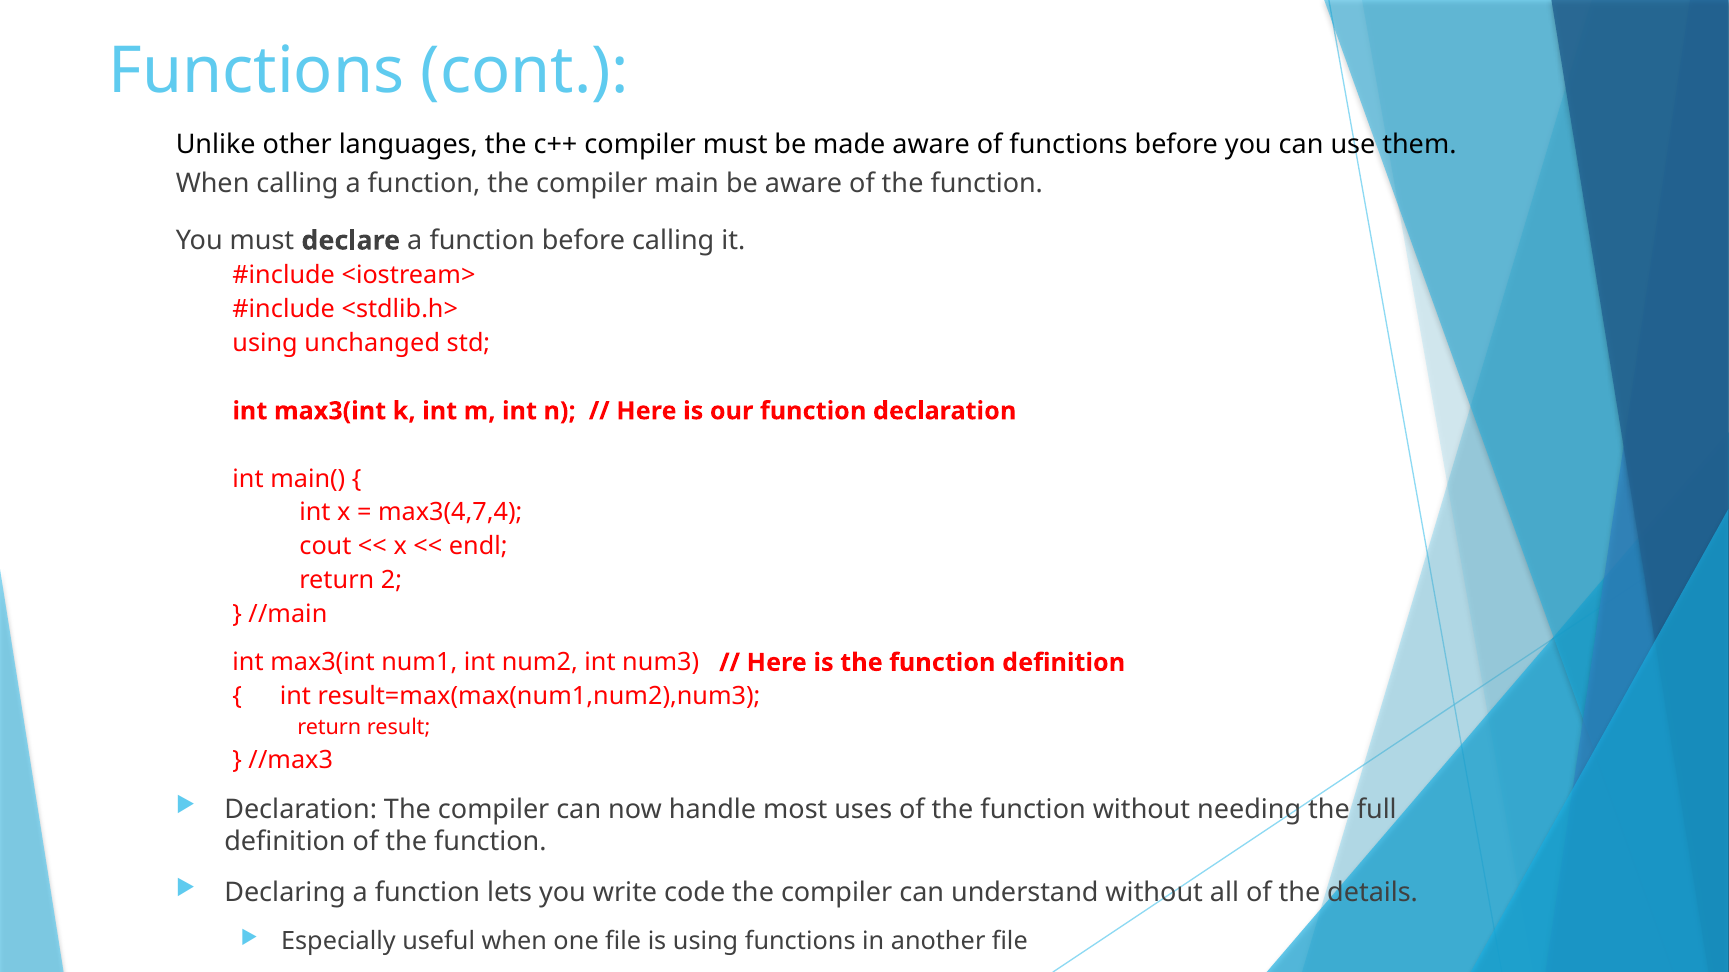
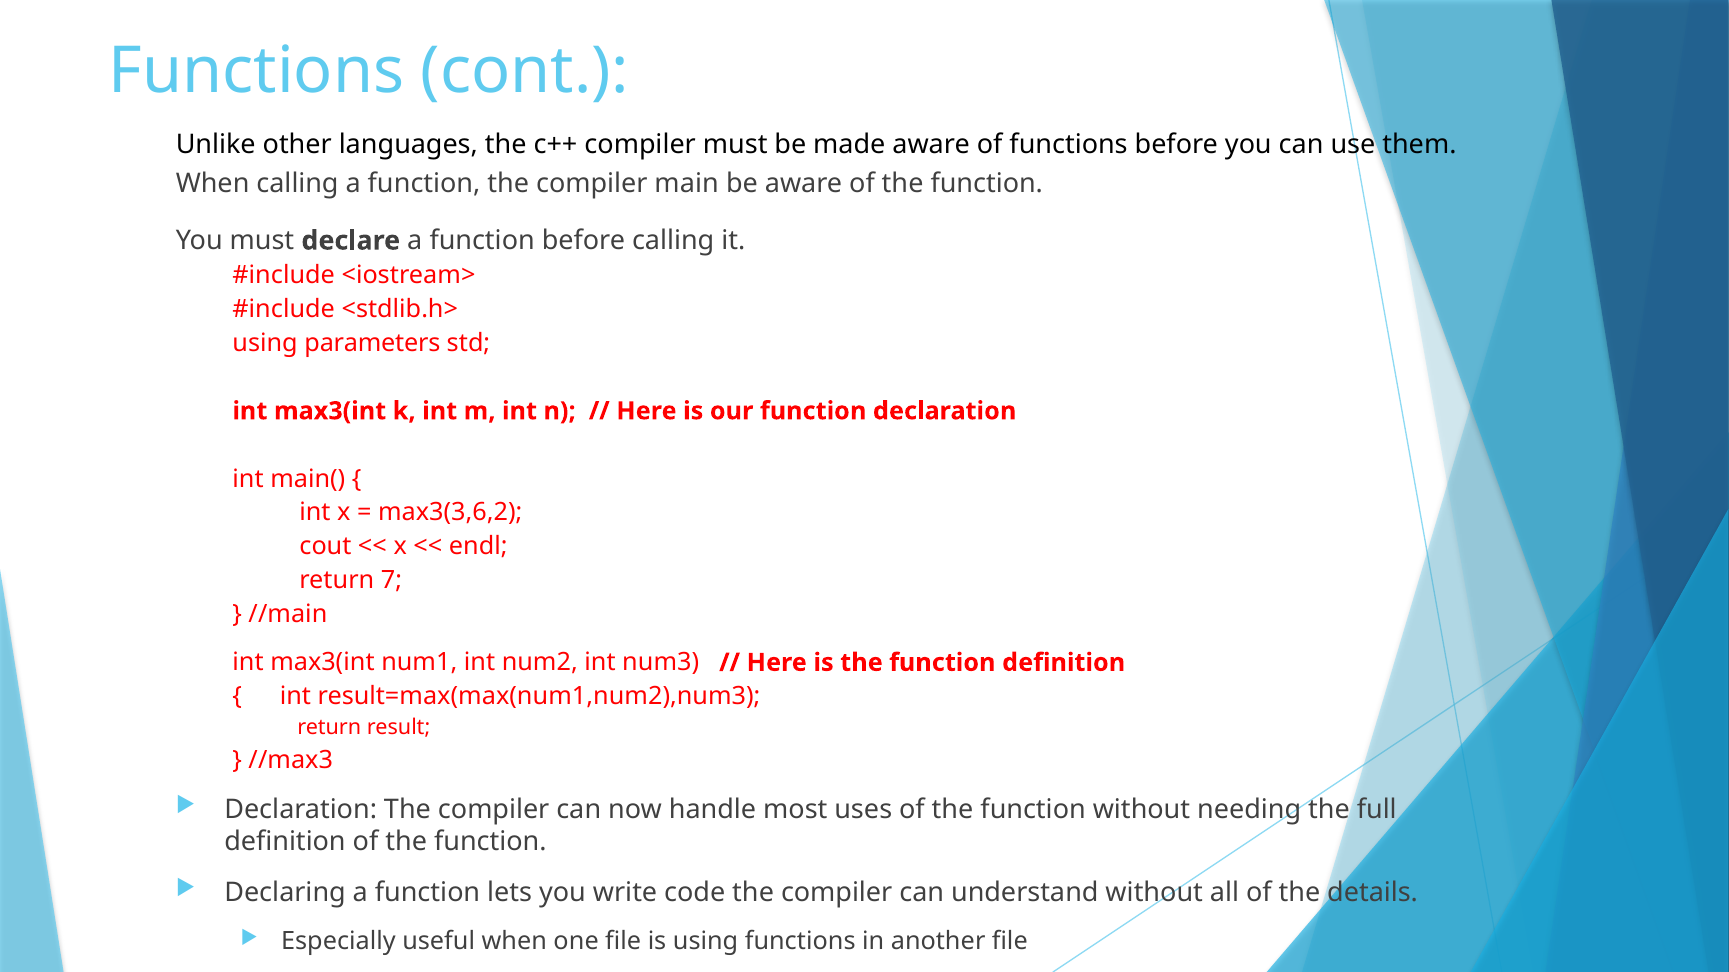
unchanged: unchanged -> parameters (372, 343)
max3(4,7,4: max3(4,7,4 -> max3(3,6,2 (450, 513)
2: 2 -> 7 (391, 581)
